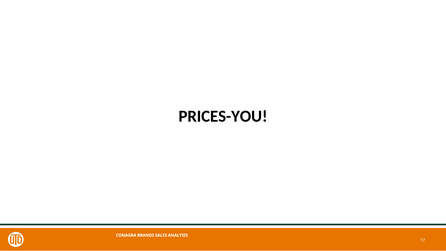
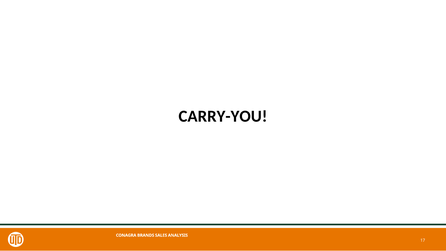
PRICES-YOU: PRICES-YOU -> CARRY-YOU (223, 116)
